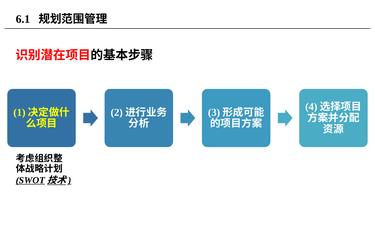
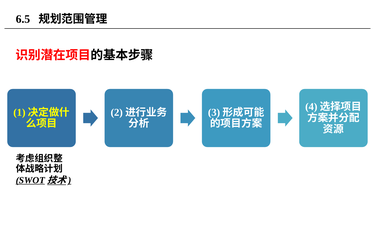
6.1: 6.1 -> 6.5 (23, 19)
